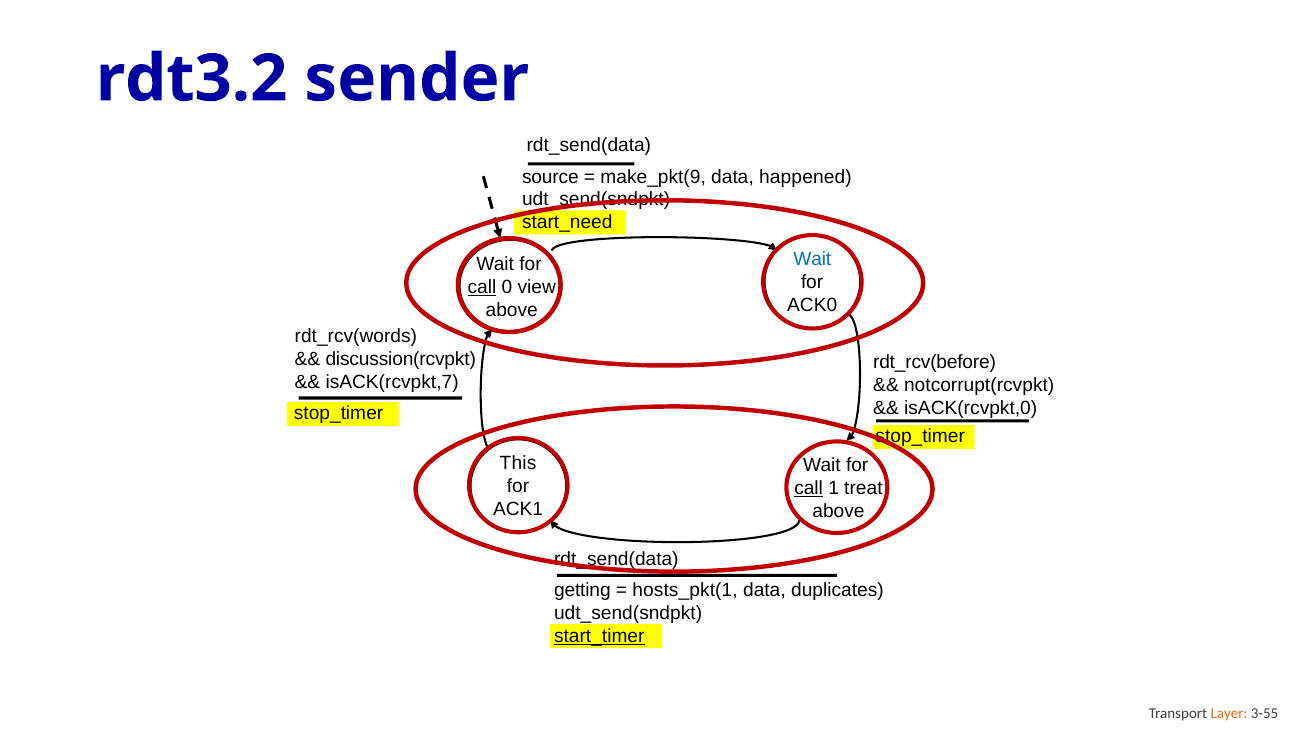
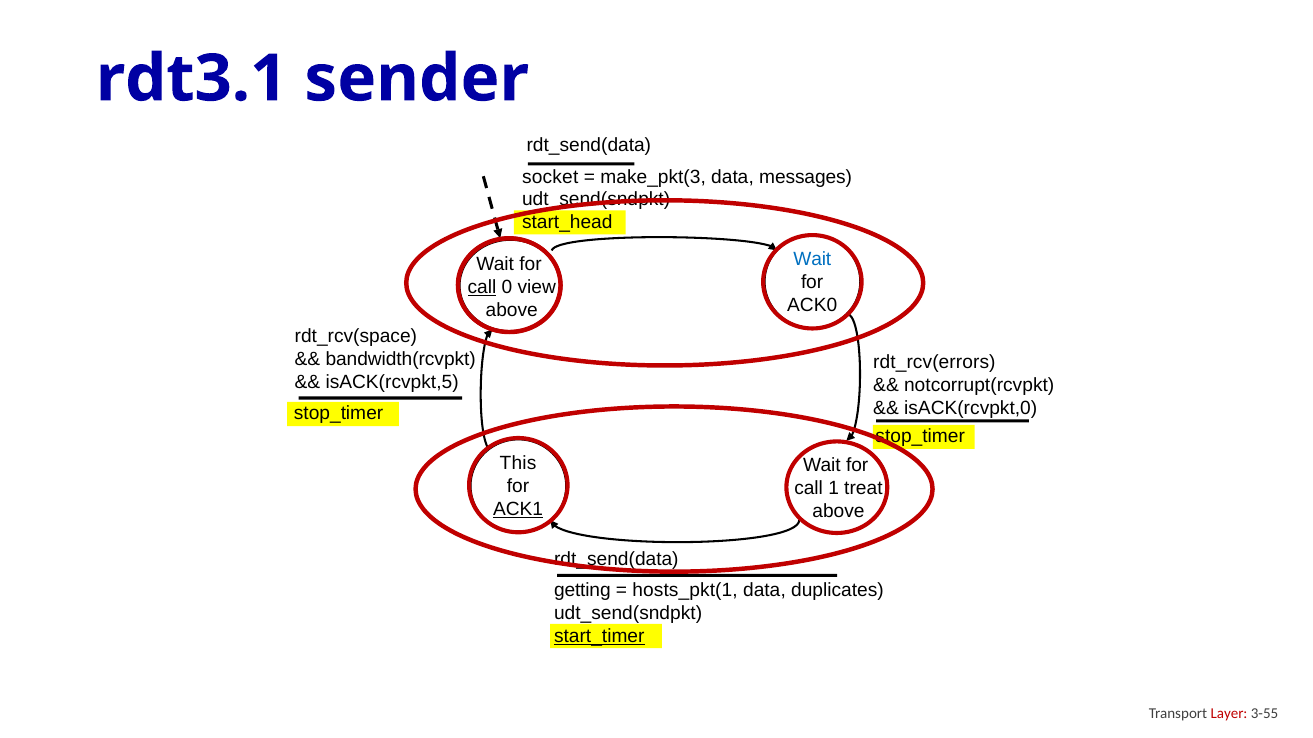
rdt3.2: rdt3.2 -> rdt3.1 (192, 79)
source: source -> socket (550, 177)
make_pkt(9: make_pkt(9 -> make_pkt(3 (653, 177)
happened: happened -> messages (806, 177)
start_need: start_need -> start_head (567, 223)
rdt_rcv(words: rdt_rcv(words -> rdt_rcv(space (356, 336)
discussion(rcvpkt: discussion(rcvpkt -> bandwidth(rcvpkt (401, 359)
rdt_rcv(before: rdt_rcv(before -> rdt_rcv(errors (934, 362)
isACK(rcvpkt,7: isACK(rcvpkt,7 -> isACK(rcvpkt,5 (392, 382)
call underline: present -> none (809, 489)
ACK1 underline: none -> present (518, 509)
Layer colour: orange -> red (1229, 714)
